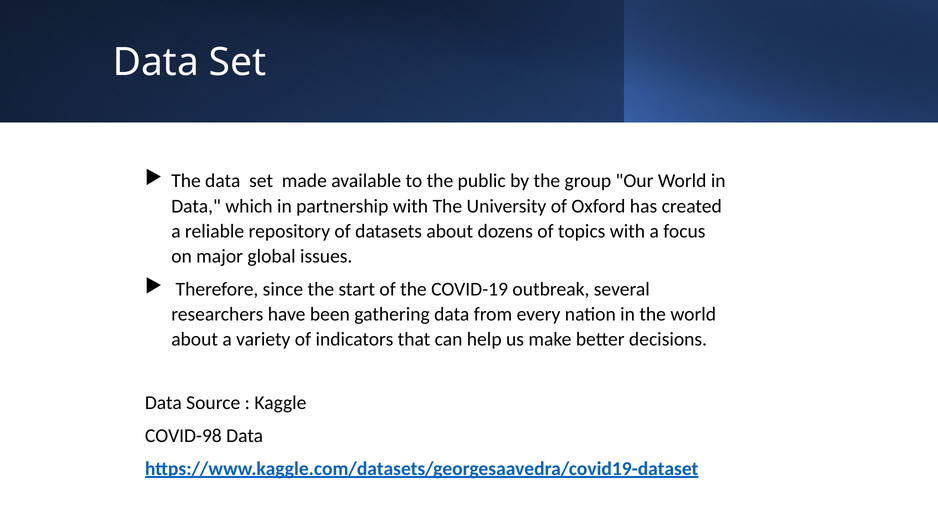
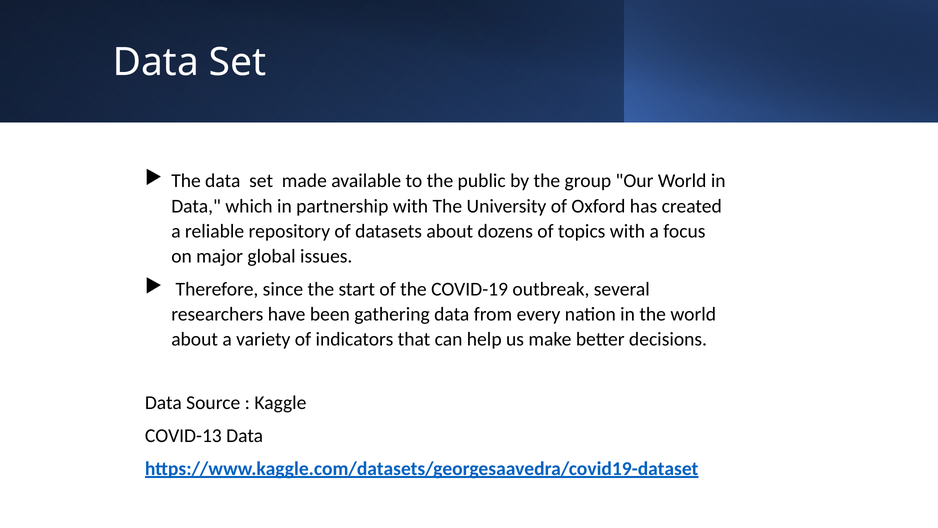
COVID-98: COVID-98 -> COVID-13 (183, 435)
